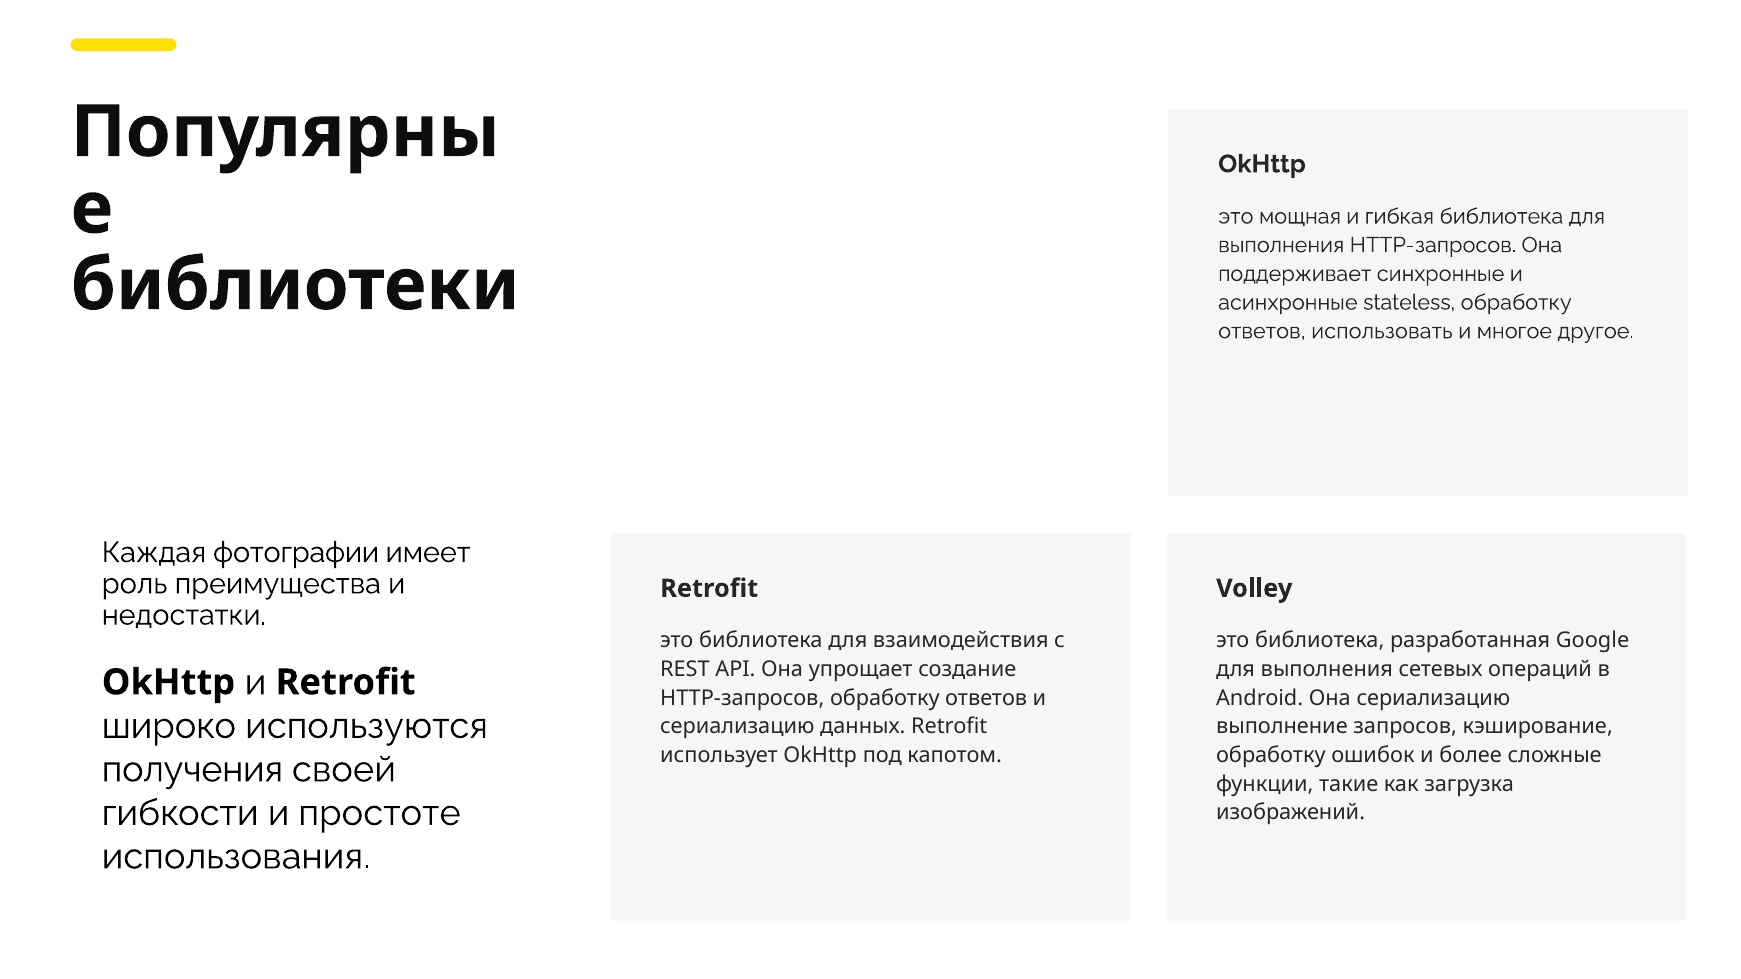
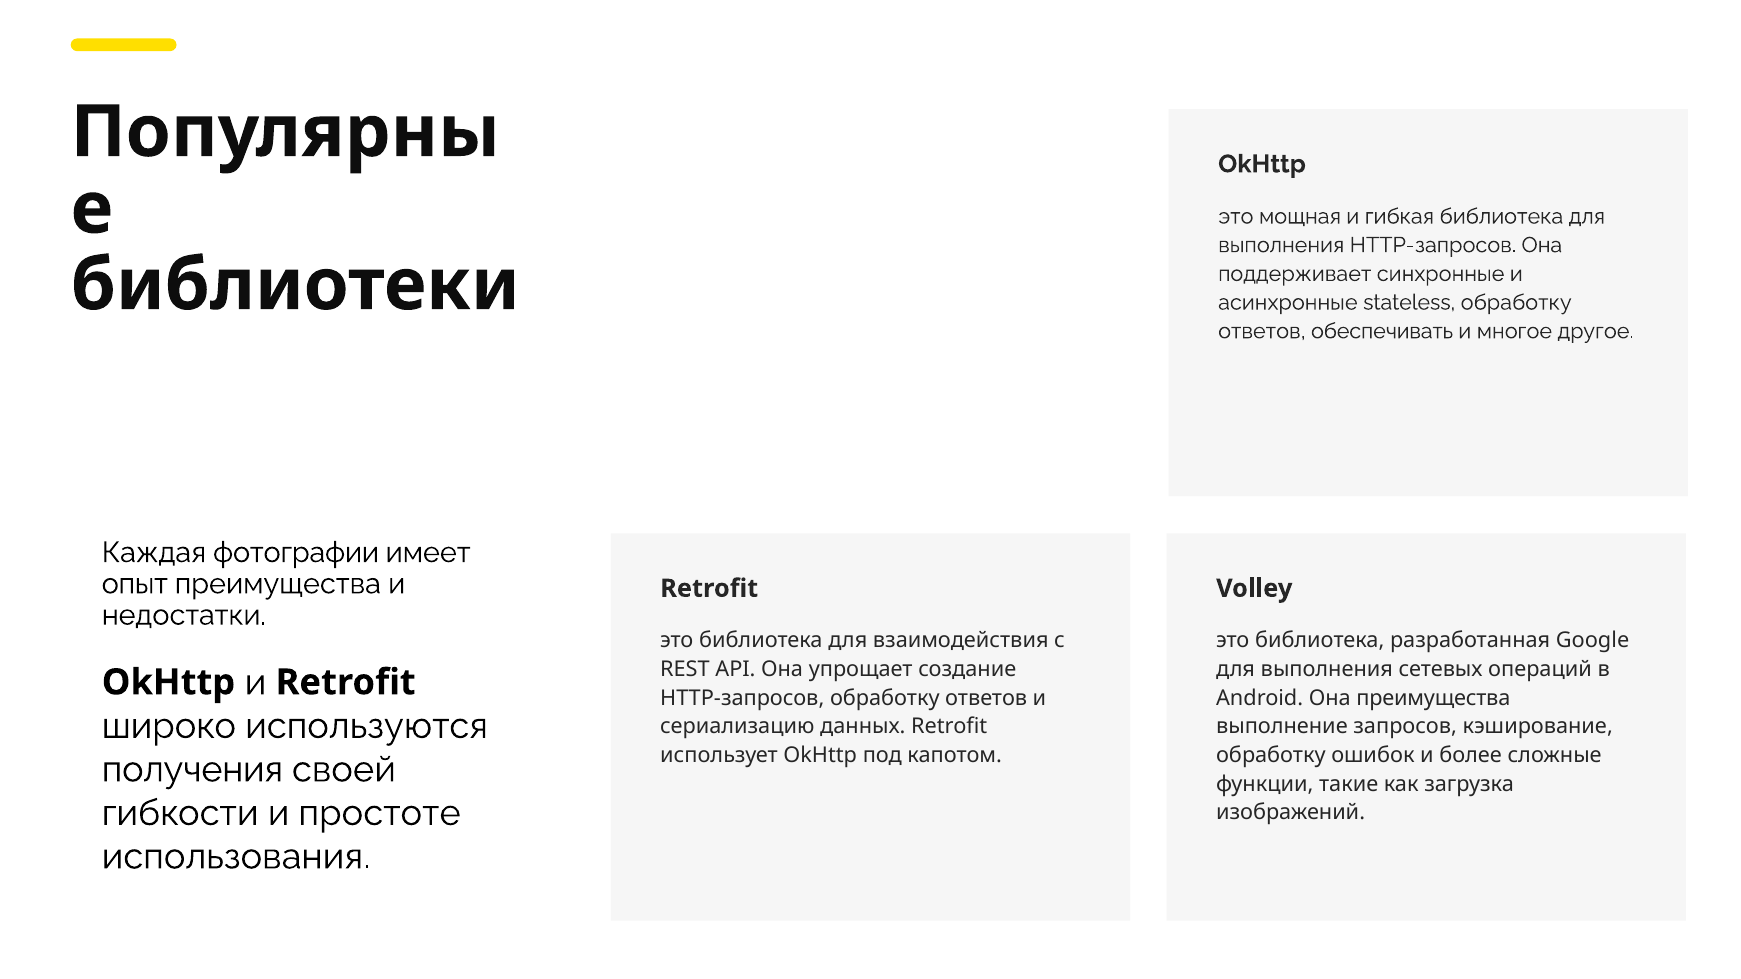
использовать: использовать -> обеспечивать (1382, 331)
роль: роль -> опыт (135, 584)
Она сериализацию: сериализацию -> преимущества (1433, 698)
